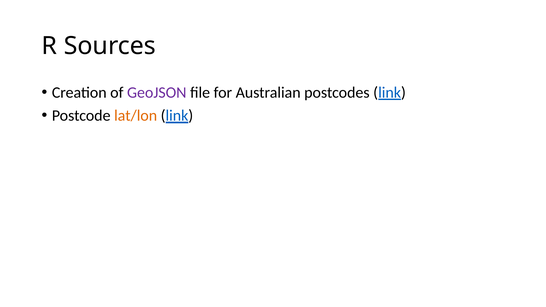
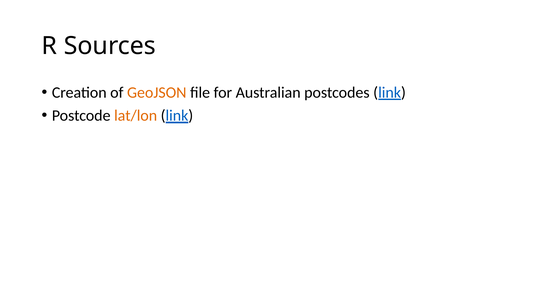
GeoJSON colour: purple -> orange (157, 93)
